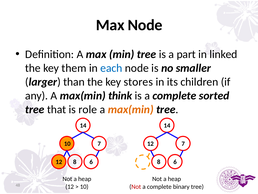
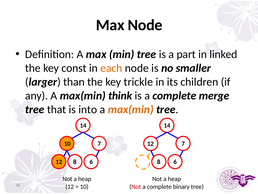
them: them -> const (74, 68)
each colour: blue -> orange (111, 68)
stores: stores -> trickle (138, 82)
sorted: sorted -> merge (214, 95)
role: role -> into (88, 109)
